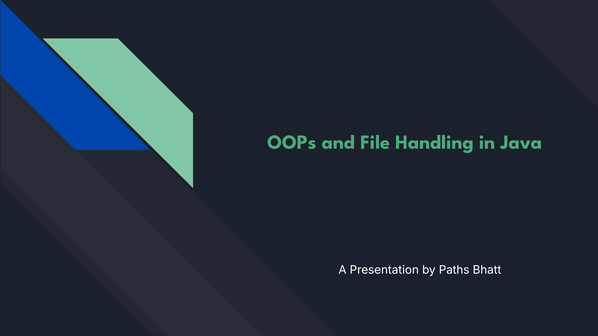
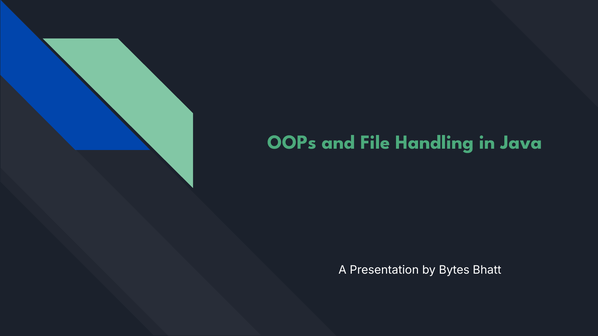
Paths: Paths -> Bytes (454, 270)
